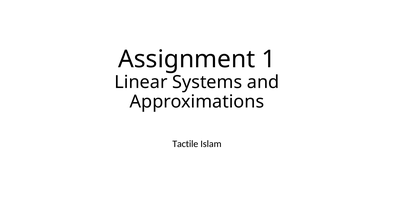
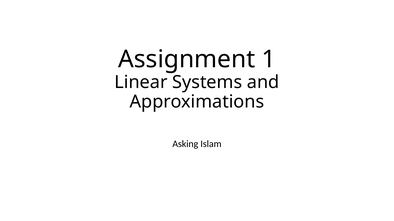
Tactile: Tactile -> Asking (185, 144)
